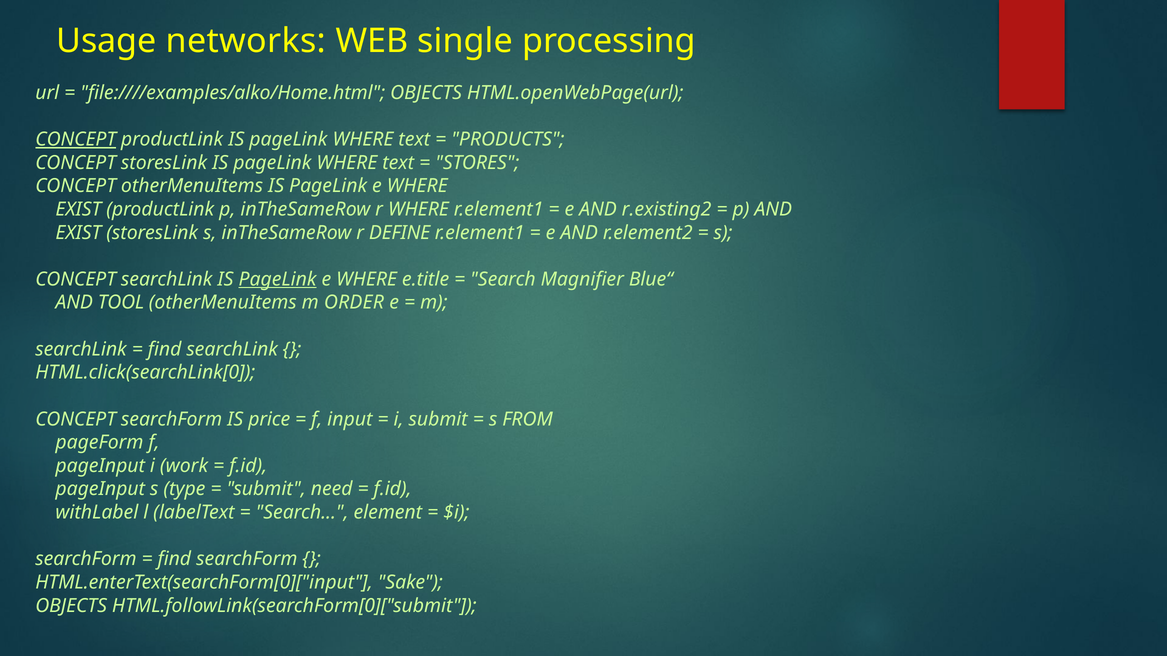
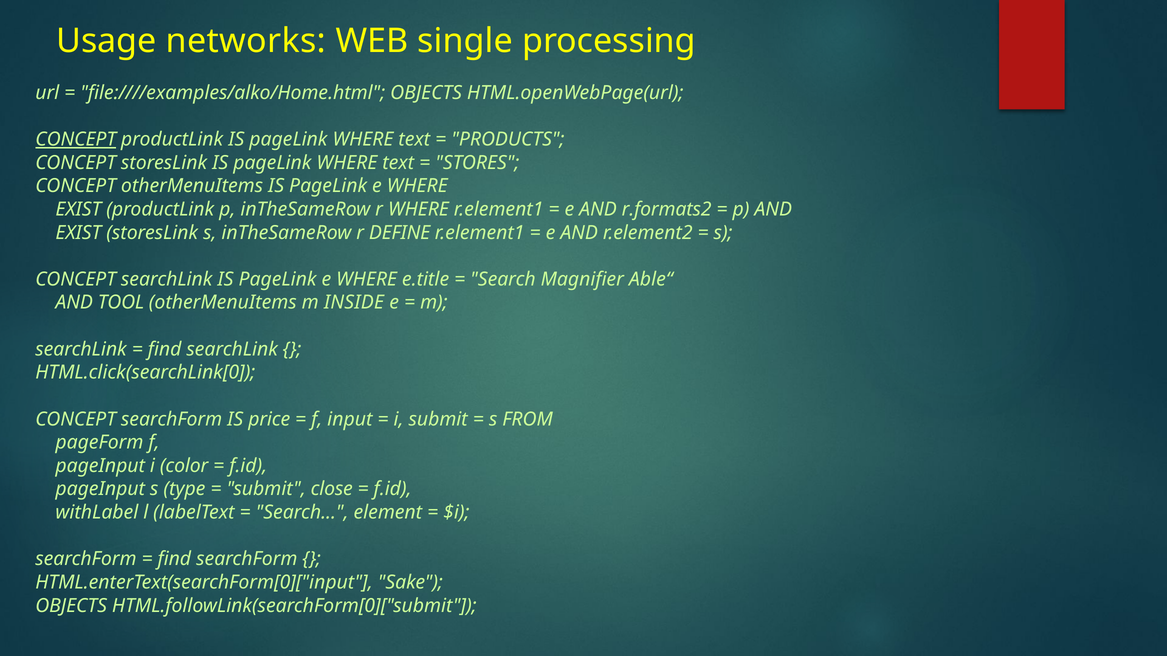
r.existing2: r.existing2 -> r.formats2 (667, 209)
PageLink underline: present -> none (278, 279)
Blue“: Blue“ -> Able“ (651, 279)
ORDER: ORDER -> INSIDE (354, 303)
work: work -> color (184, 466)
need: need -> close (332, 489)
